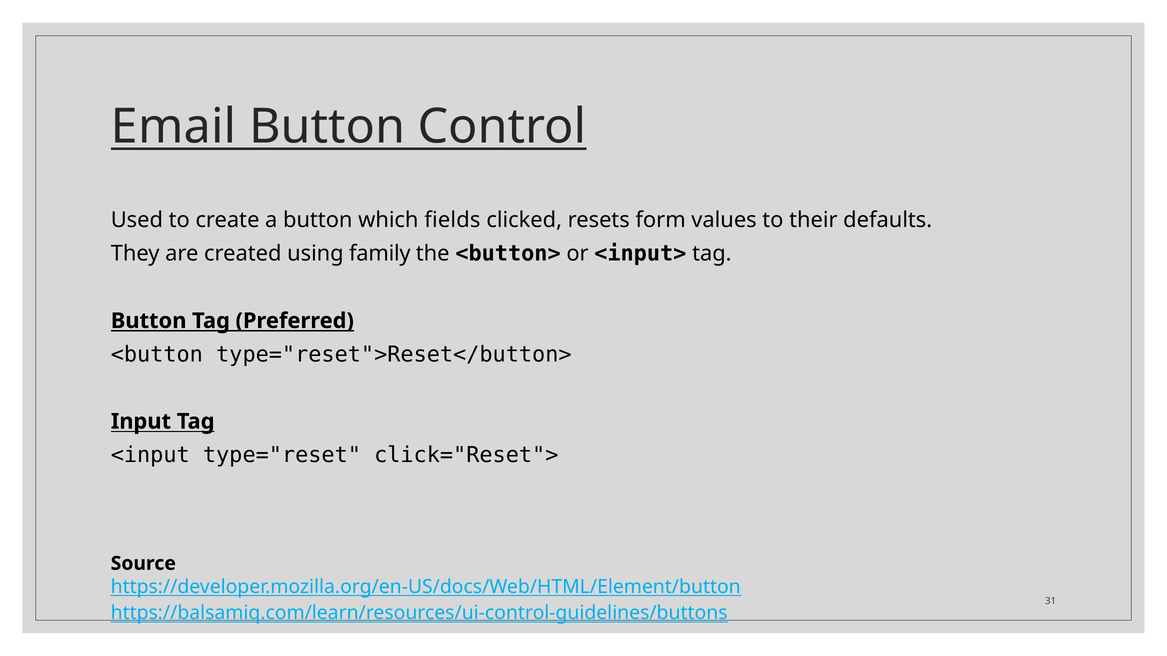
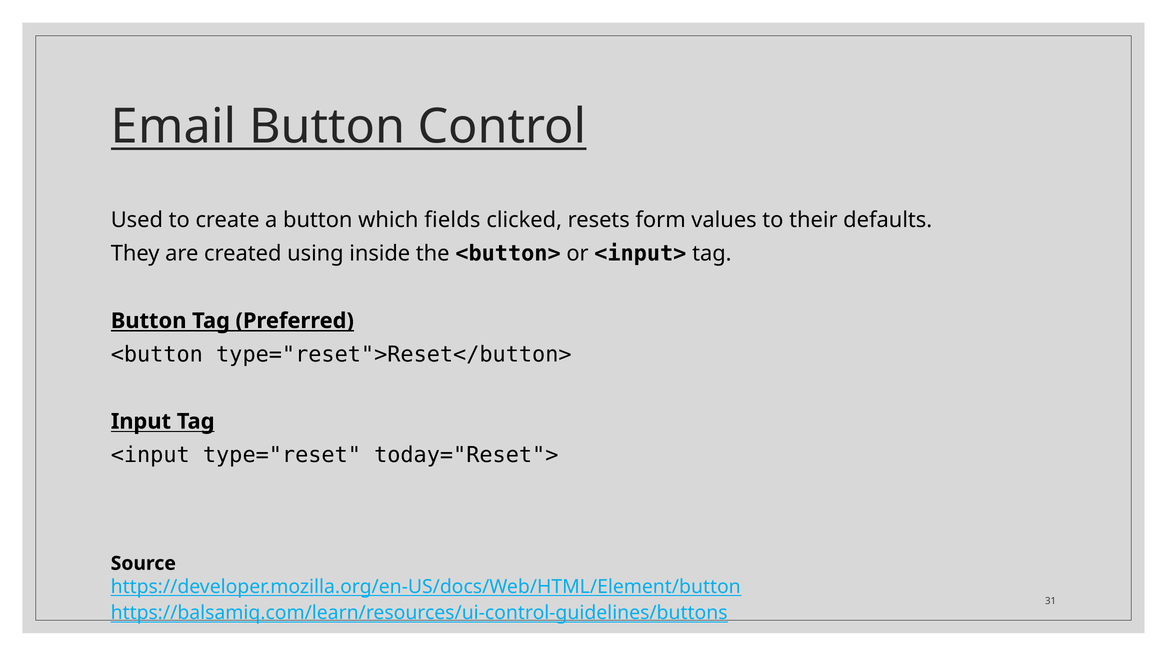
family: family -> inside (380, 254)
click="Reset">: click="Reset"> -> today="Reset"> (466, 455)
